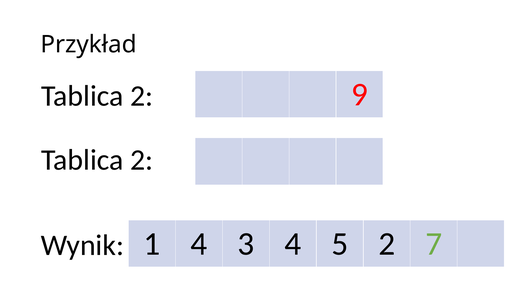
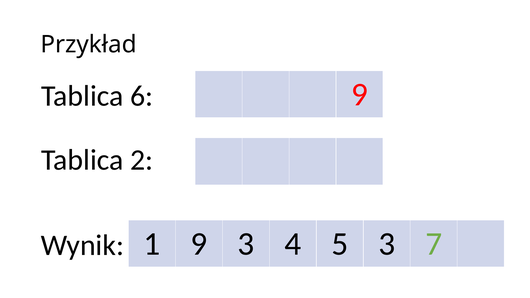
2: 2 -> 6 (142, 96)
1 4: 4 -> 9 (199, 244)
5 2: 2 -> 3 (387, 244)
